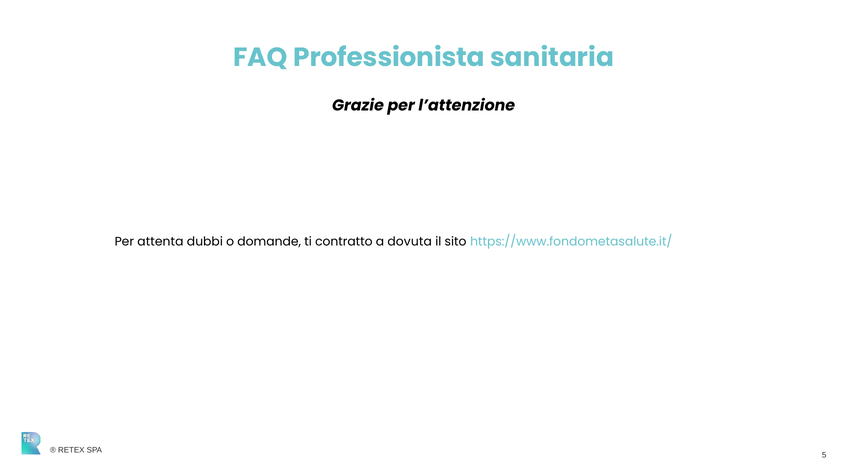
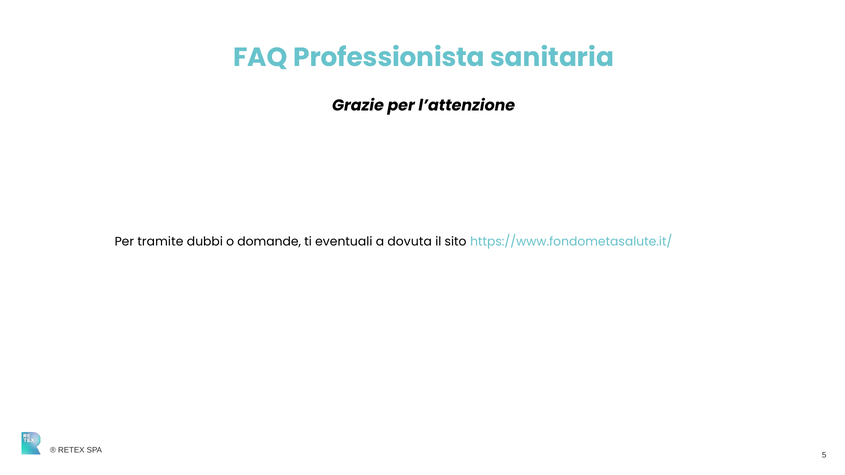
attenta: attenta -> tramite (160, 242)
contratto: contratto -> eventuali (344, 242)
